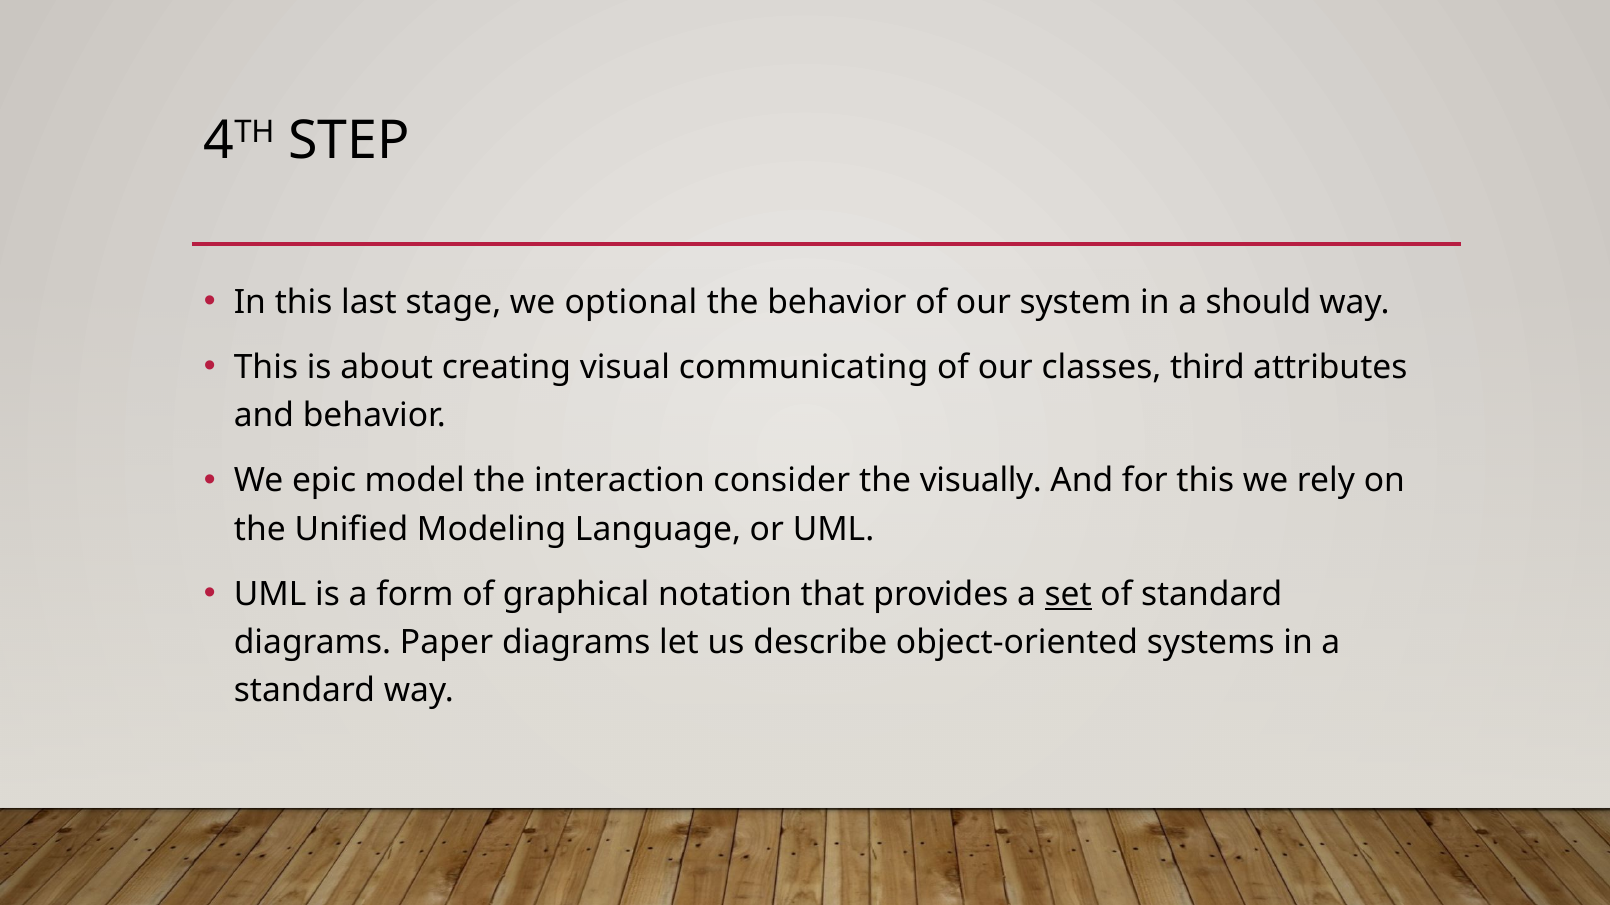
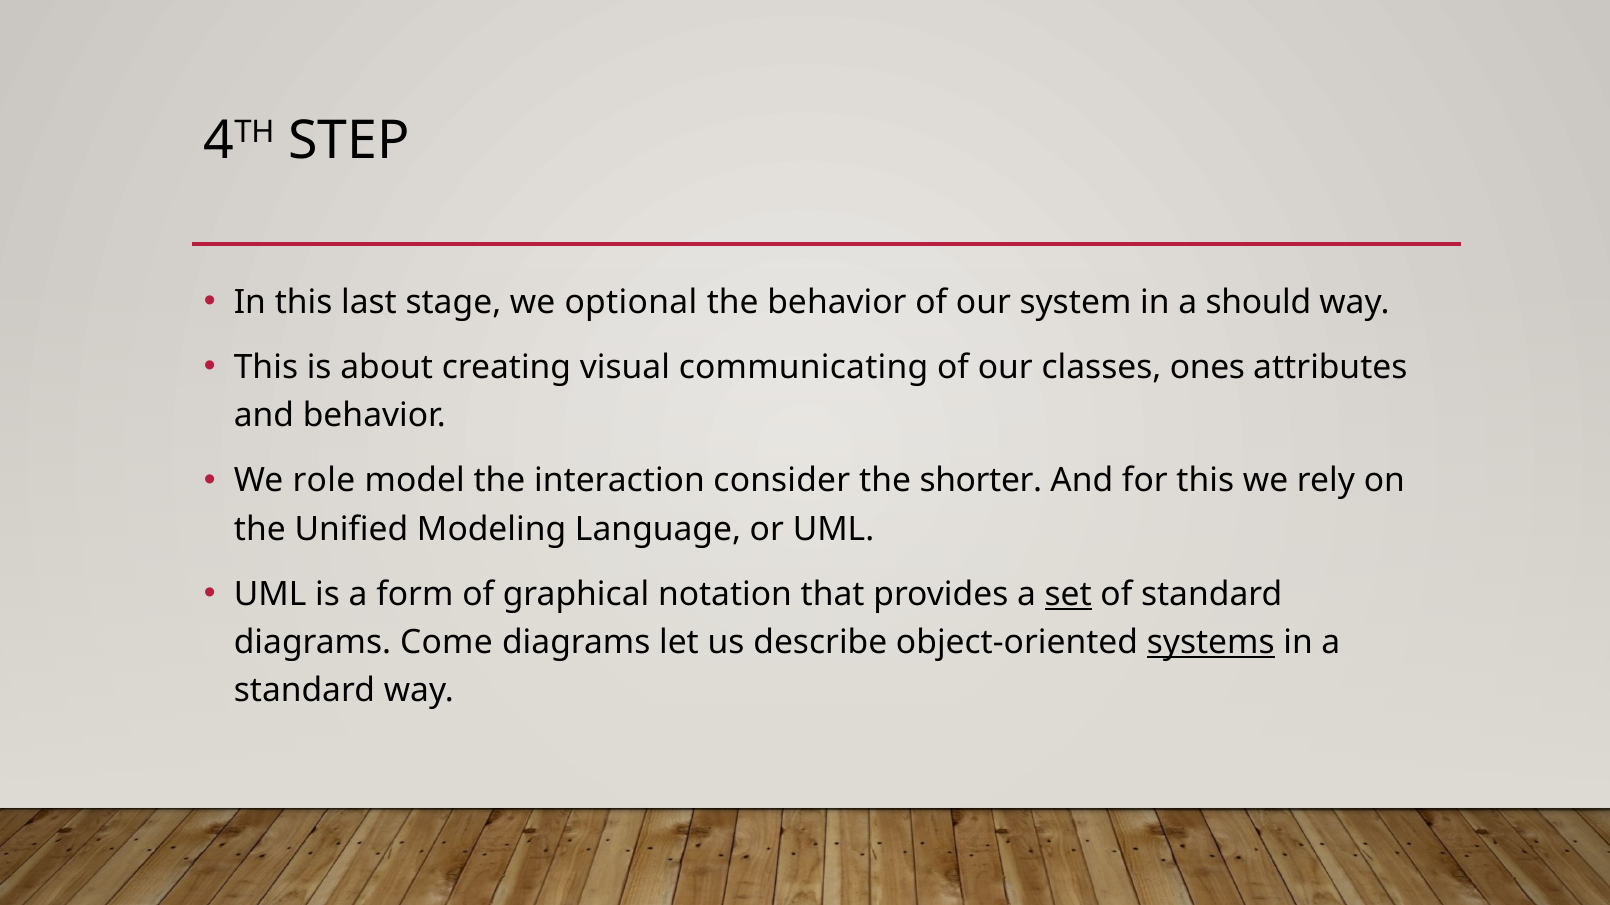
third: third -> ones (1207, 368)
epic: epic -> role (324, 481)
visually: visually -> shorter (981, 481)
Paper: Paper -> Come (446, 643)
systems underline: none -> present (1211, 643)
